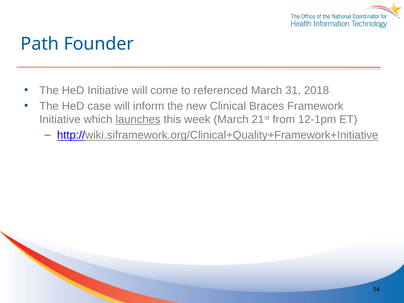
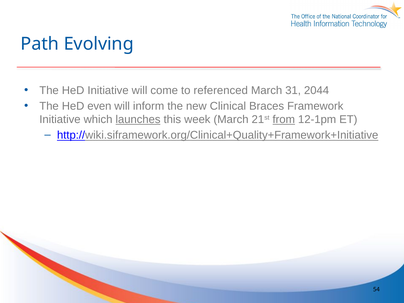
Founder: Founder -> Evolving (99, 44)
2018: 2018 -> 2044 (317, 90)
case: case -> even (99, 106)
from underline: none -> present (284, 120)
